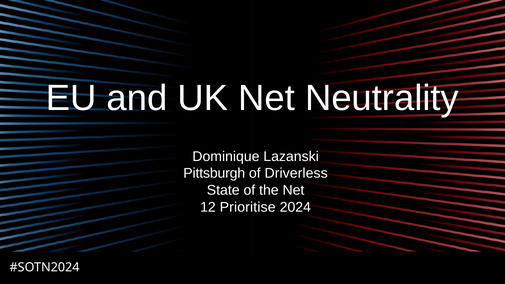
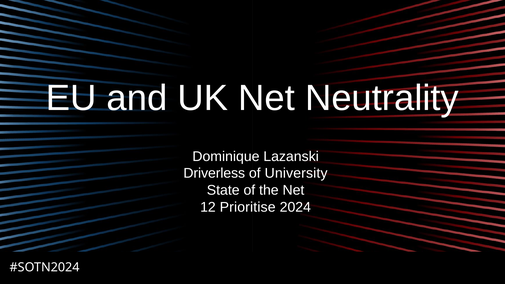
Pittsburgh: Pittsburgh -> Driverless (214, 173)
Driverless: Driverless -> University (296, 173)
